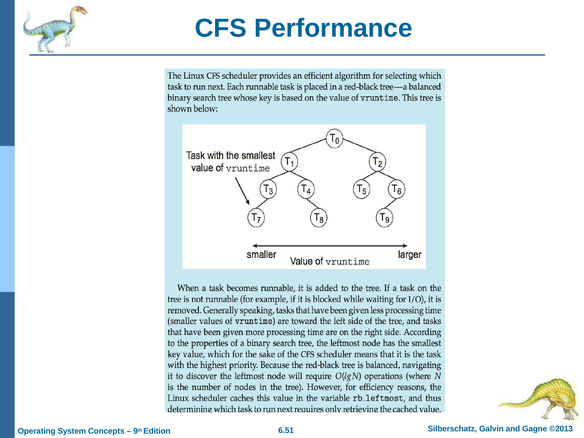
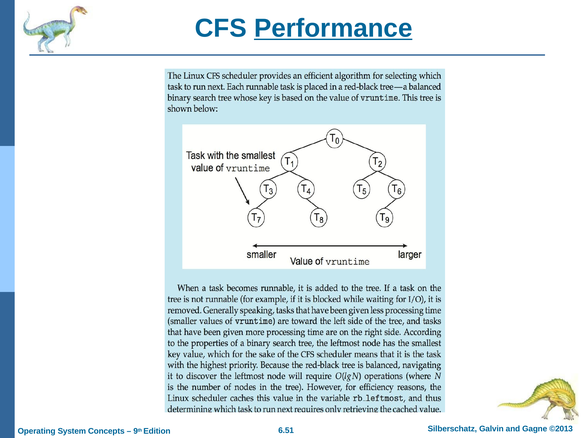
Performance underline: none -> present (333, 28)
